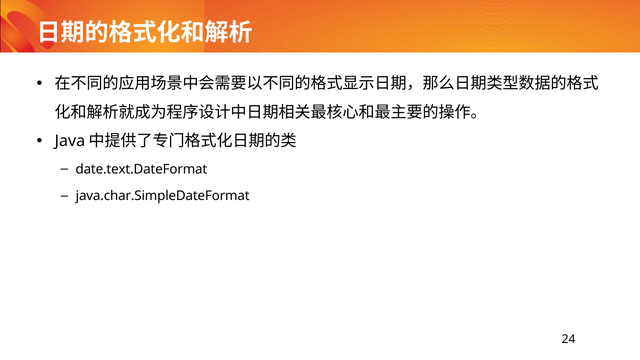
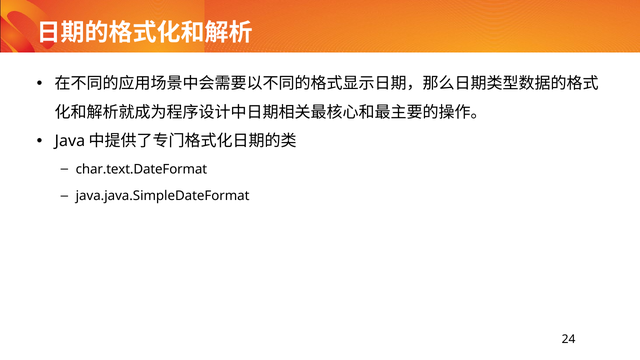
date.text.DateFormat: date.text.DateFormat -> char.text.DateFormat (141, 169)
java.char.SimpleDateFormat: java.char.SimpleDateFormat -> java.java.SimpleDateFormat (163, 196)
